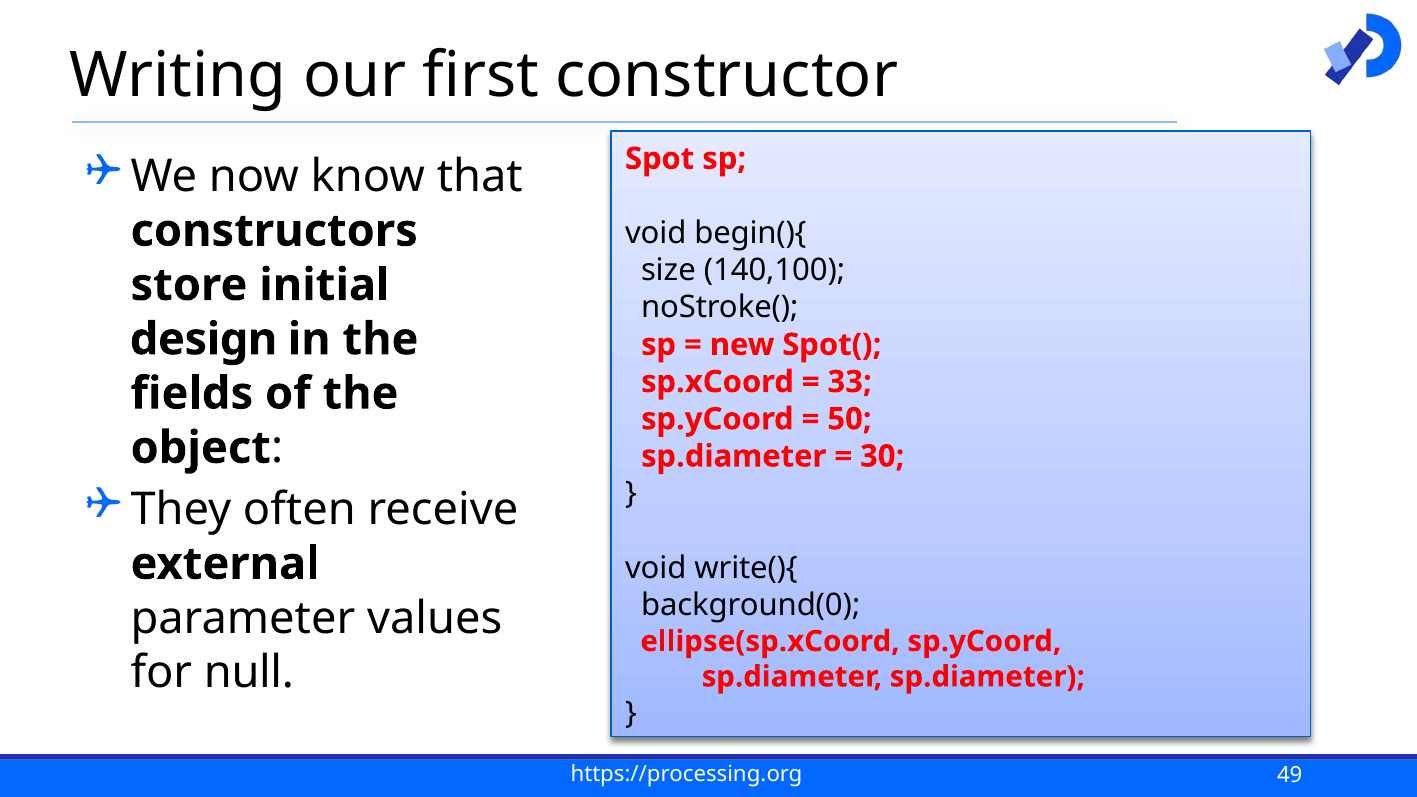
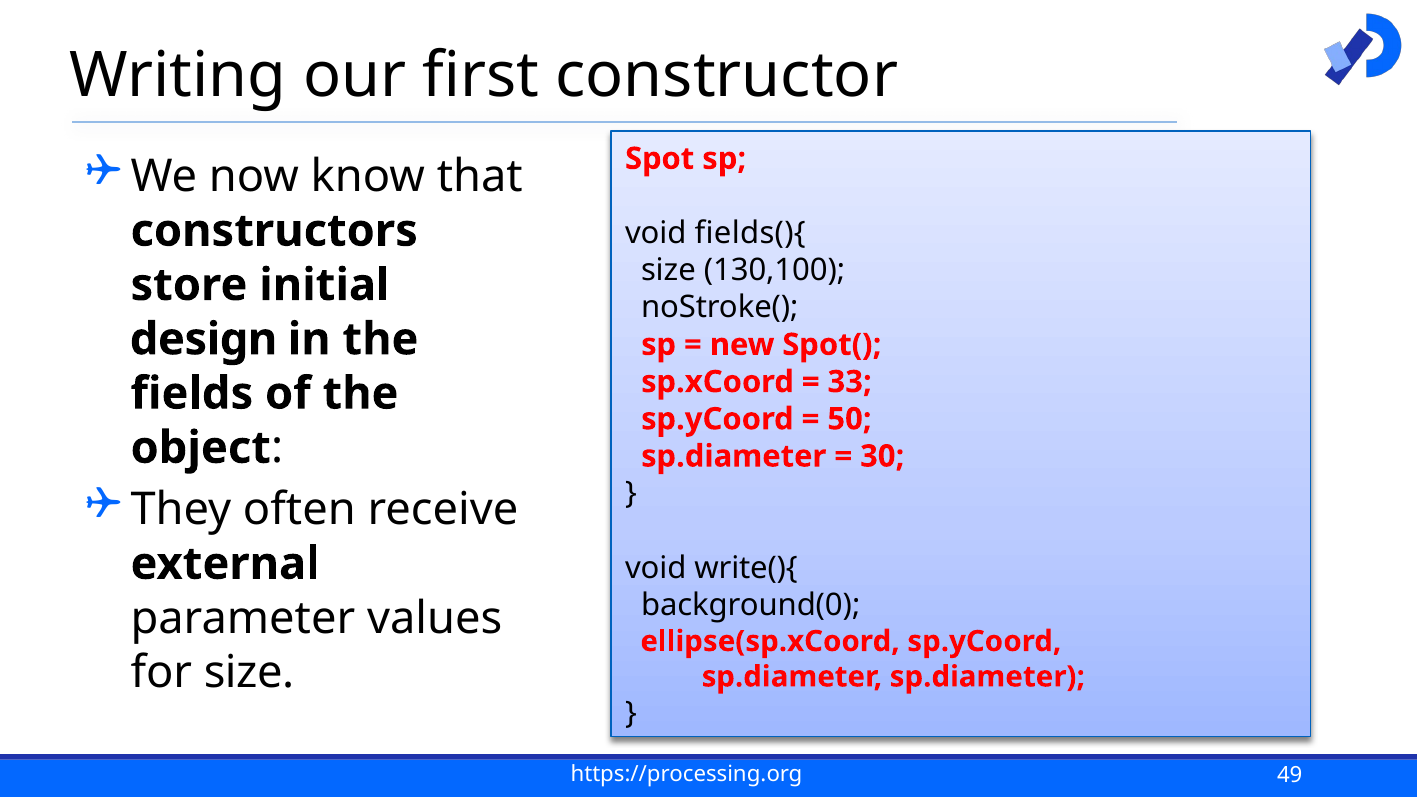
begin(){: begin(){ -> fields(){ (750, 233)
140,100: 140,100 -> 130,100 (775, 270)
for null: null -> size (249, 673)
